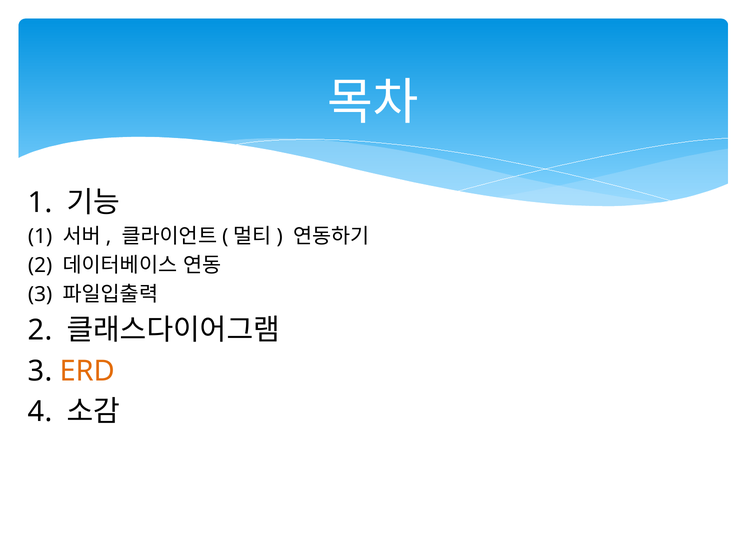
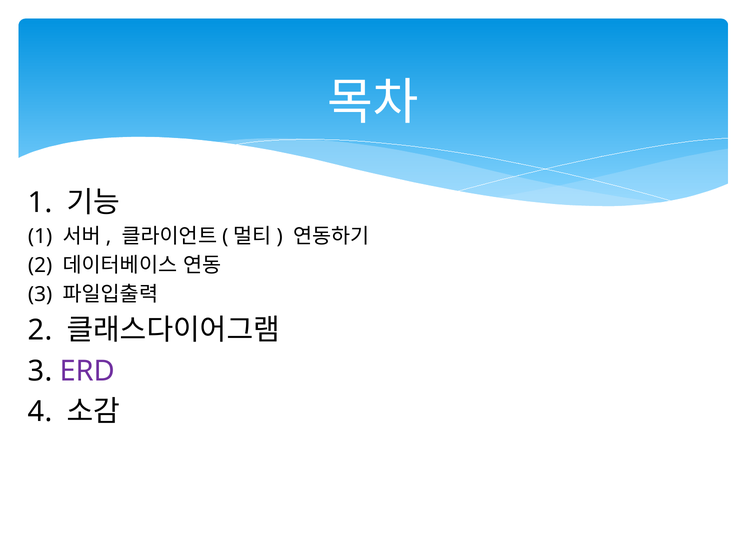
ERD colour: orange -> purple (87, 371)
